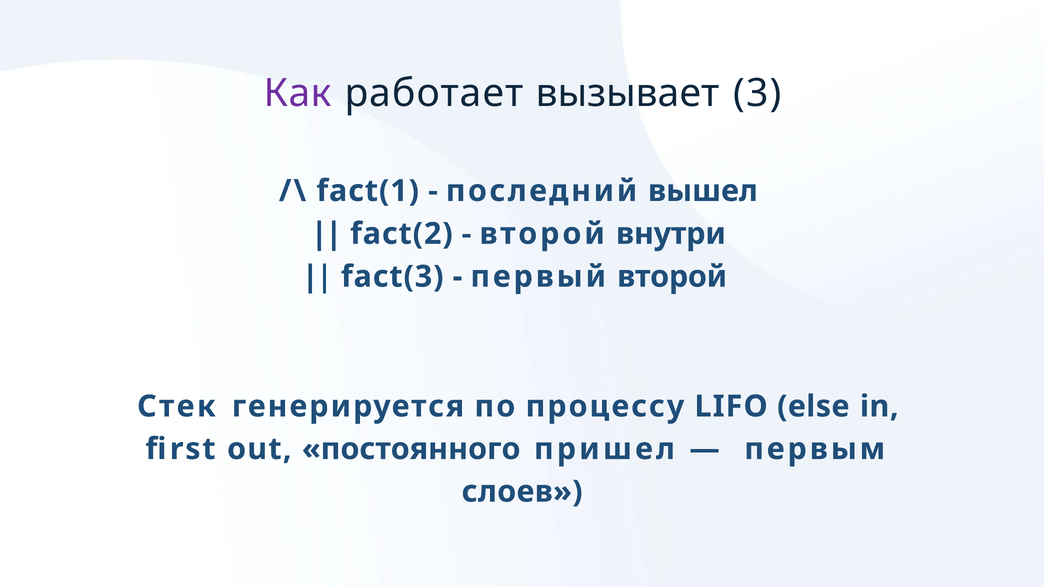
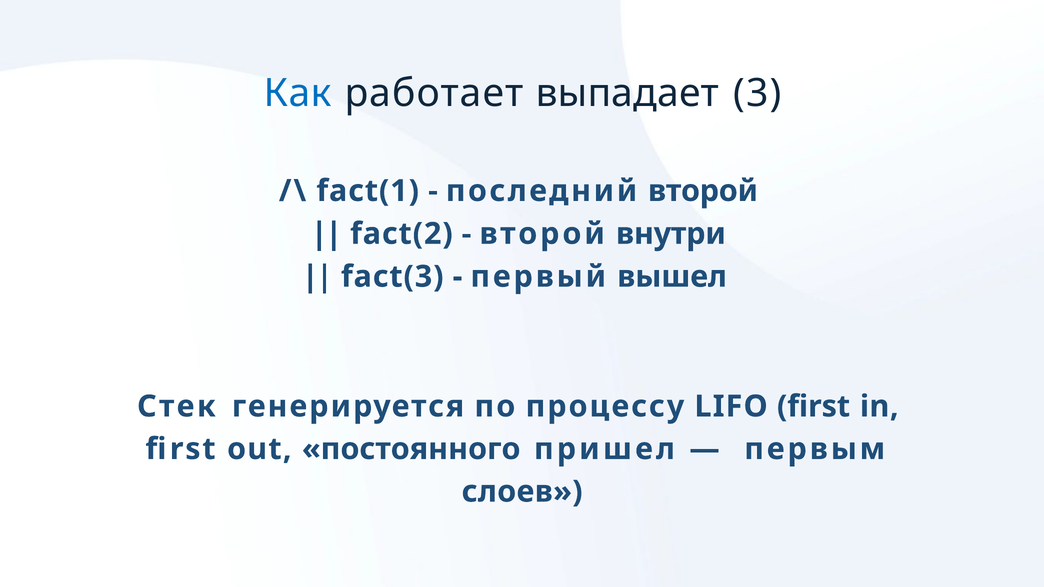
Как colour: purple -> blue (298, 93)
вызывает: вызывает -> выпадает (627, 93)
последний вышел: вышел -> второй (703, 191)
первый второй: второй -> вышел (672, 277)
LIFO else: else -> first (814, 407)
